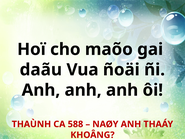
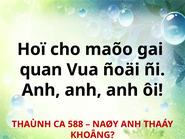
daãu: daãu -> quan (41, 70)
